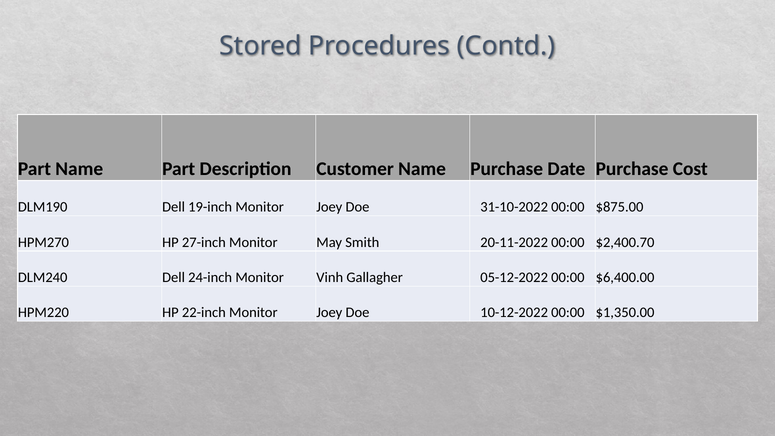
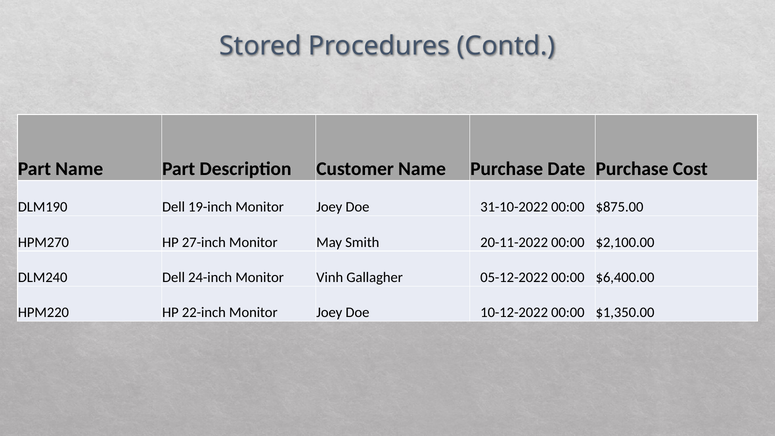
$2,400.70: $2,400.70 -> $2,100.00 (625, 242)
